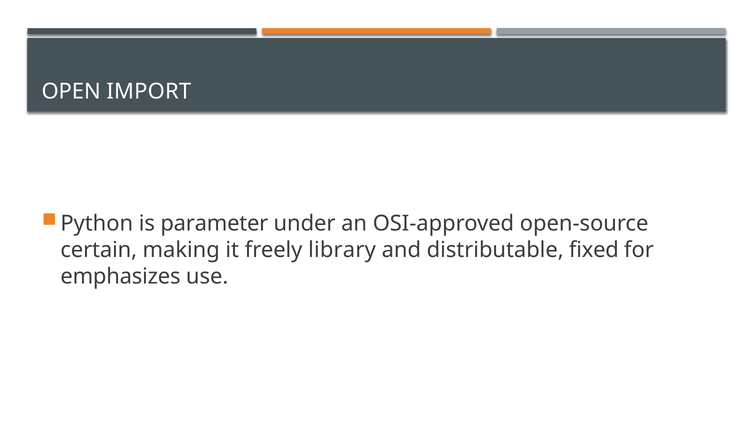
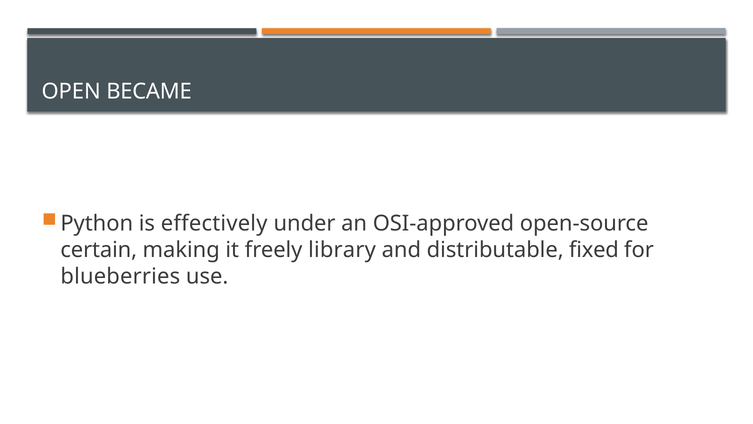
IMPORT: IMPORT -> BECAME (149, 91)
parameter: parameter -> effectively (214, 223)
emphasizes: emphasizes -> blueberries (120, 276)
